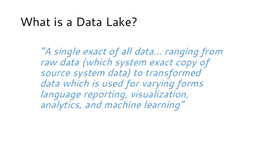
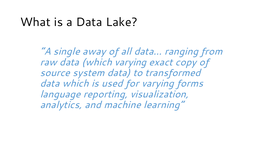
single exact: exact -> away (94, 52)
which system: system -> varying (130, 62)
